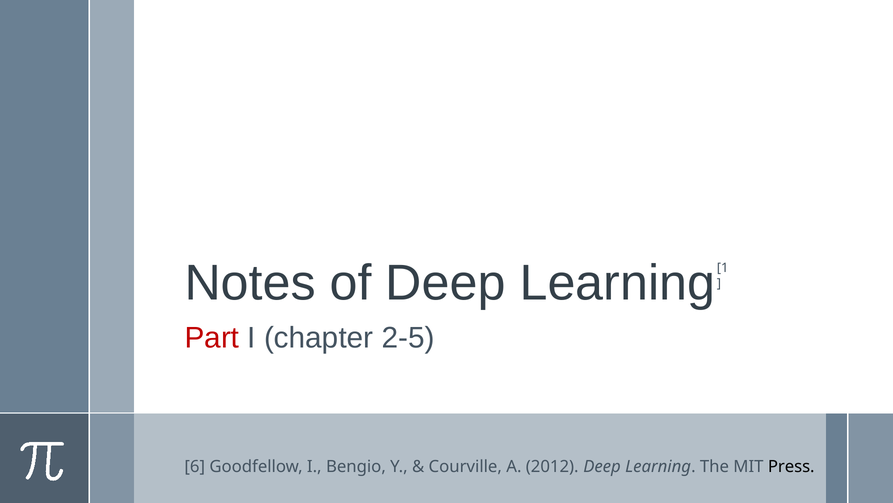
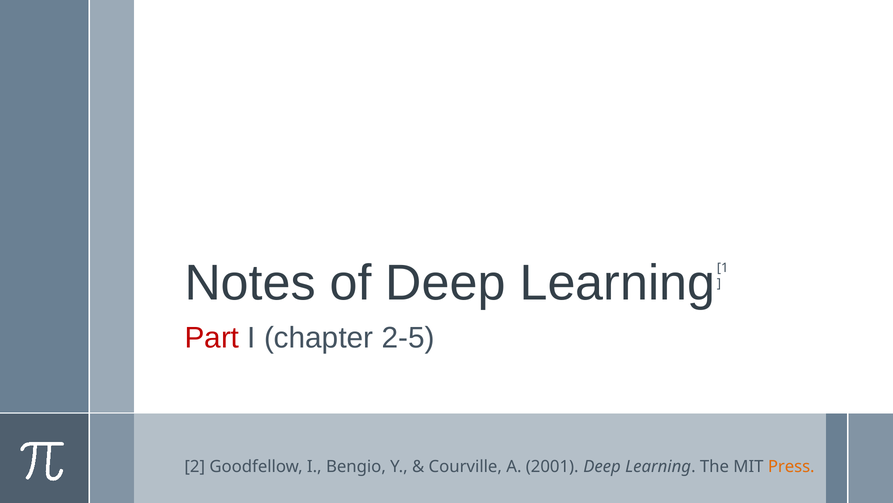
6: 6 -> 2 (195, 466)
2012: 2012 -> 2001 (552, 466)
Press colour: black -> orange (791, 466)
